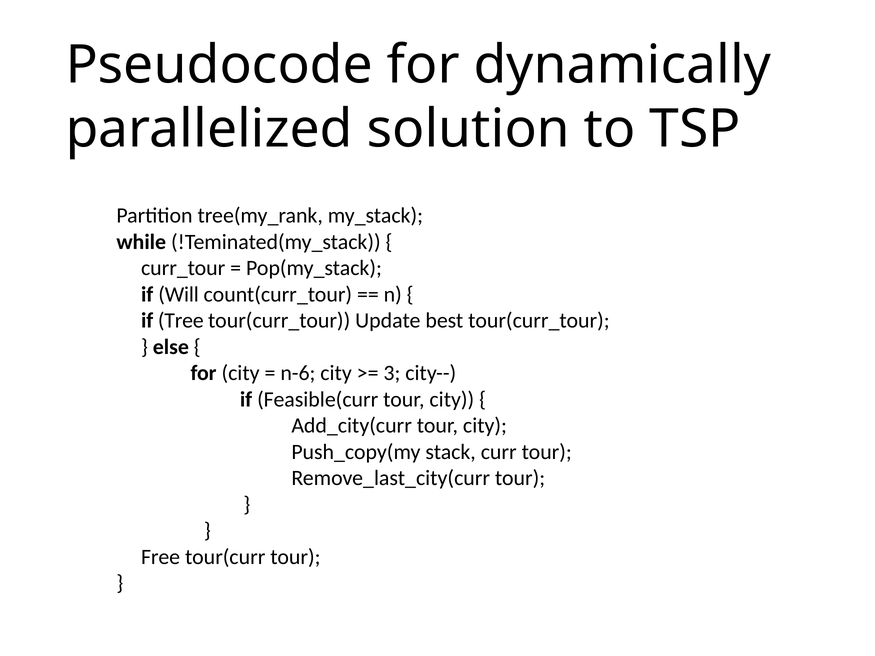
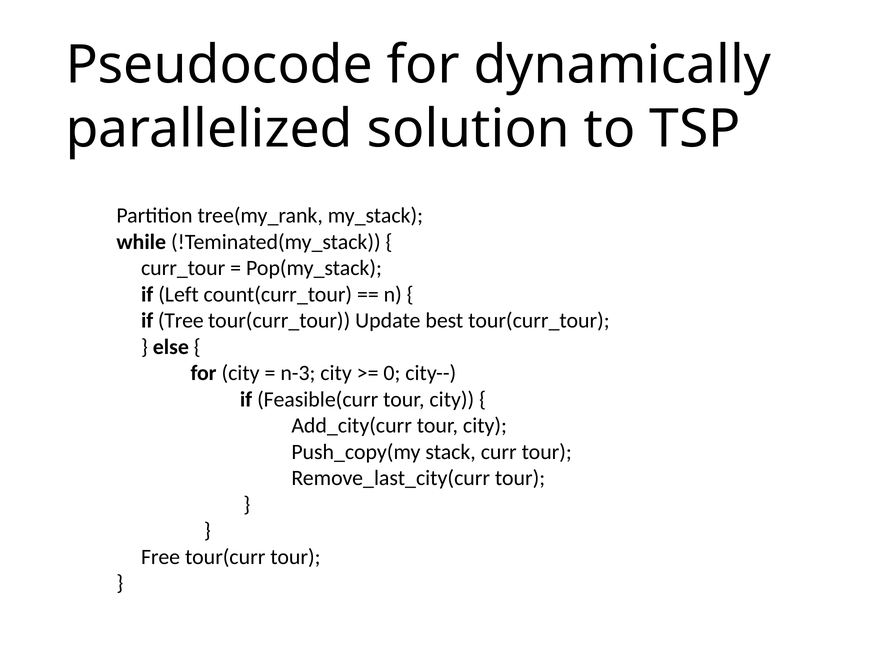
Will: Will -> Left (179, 295)
n-6: n-6 -> n-3 (298, 373)
3: 3 -> 0 (392, 373)
